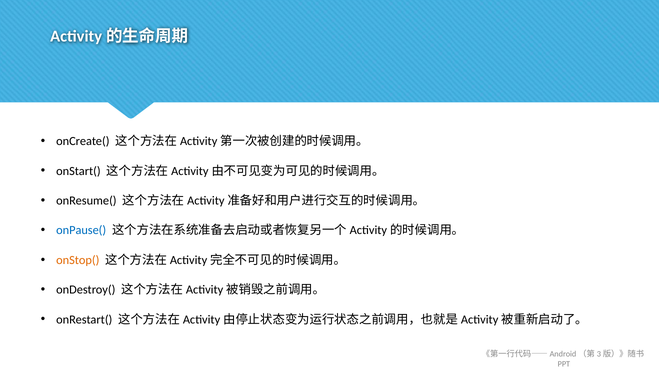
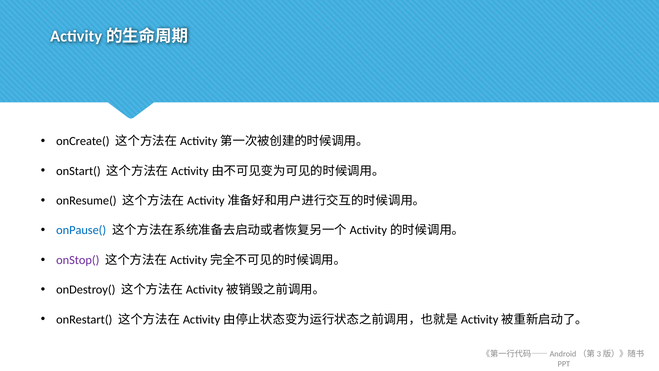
onStop( colour: orange -> purple (78, 260)
